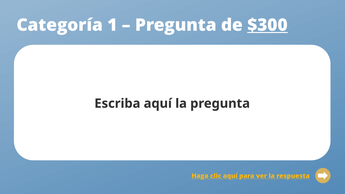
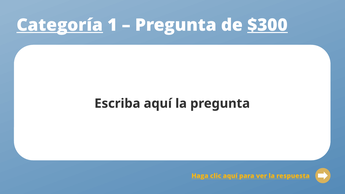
Categoría underline: none -> present (60, 25)
